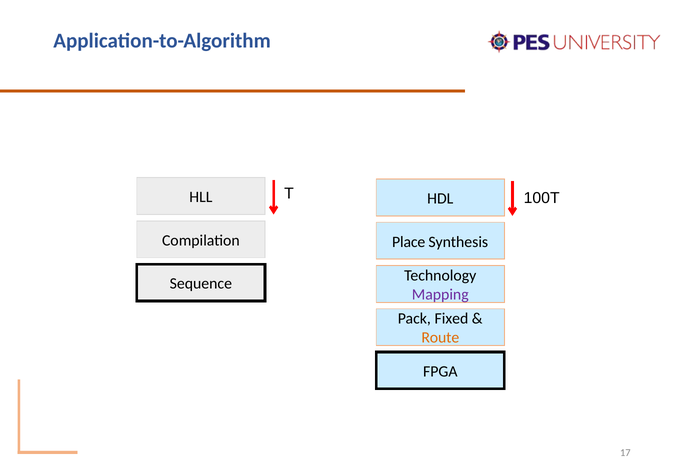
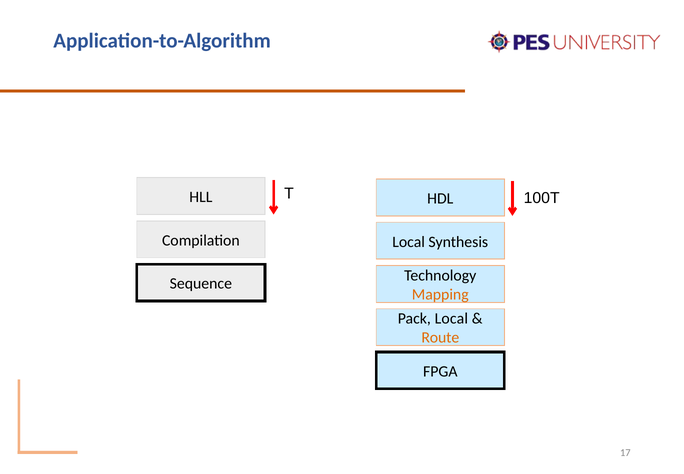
Place: Place -> Local (409, 242)
Mapping colour: purple -> orange (440, 294)
Pack Fixed: Fixed -> Local (451, 318)
